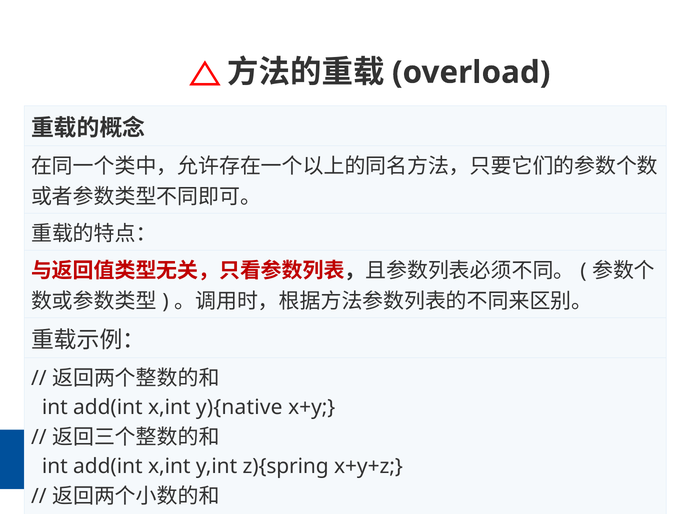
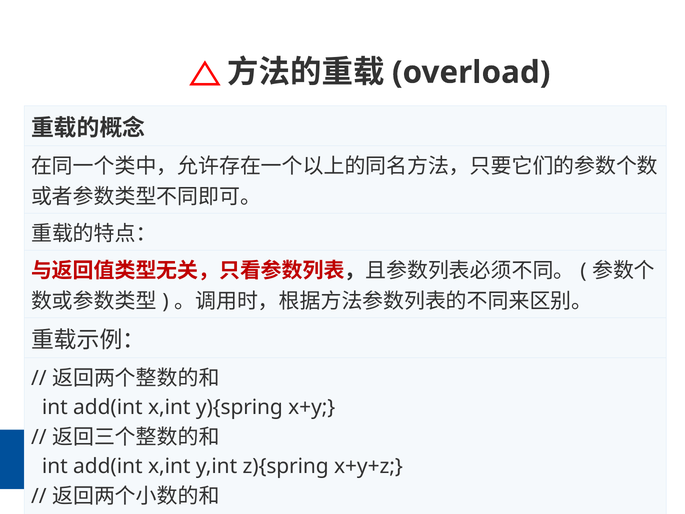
y){native: y){native -> y){spring (239, 407)
